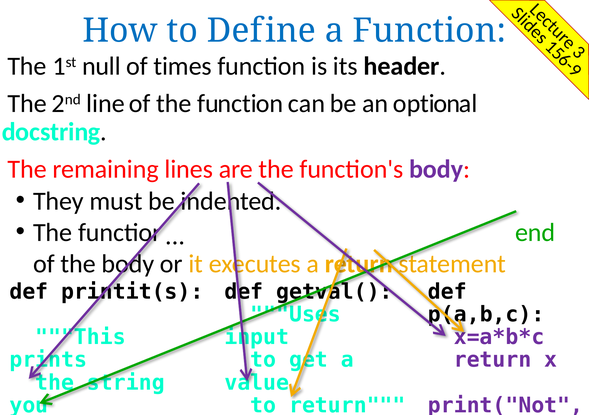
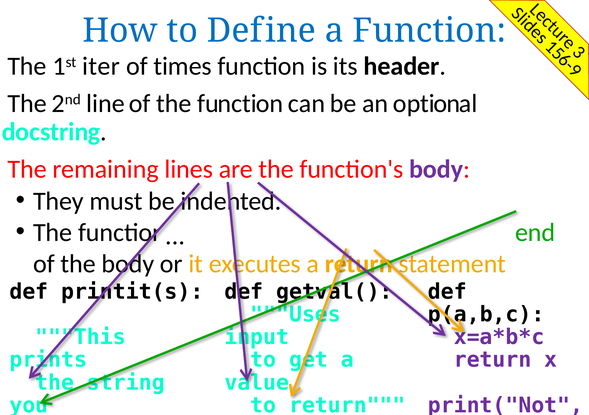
null: null -> iter (101, 66)
